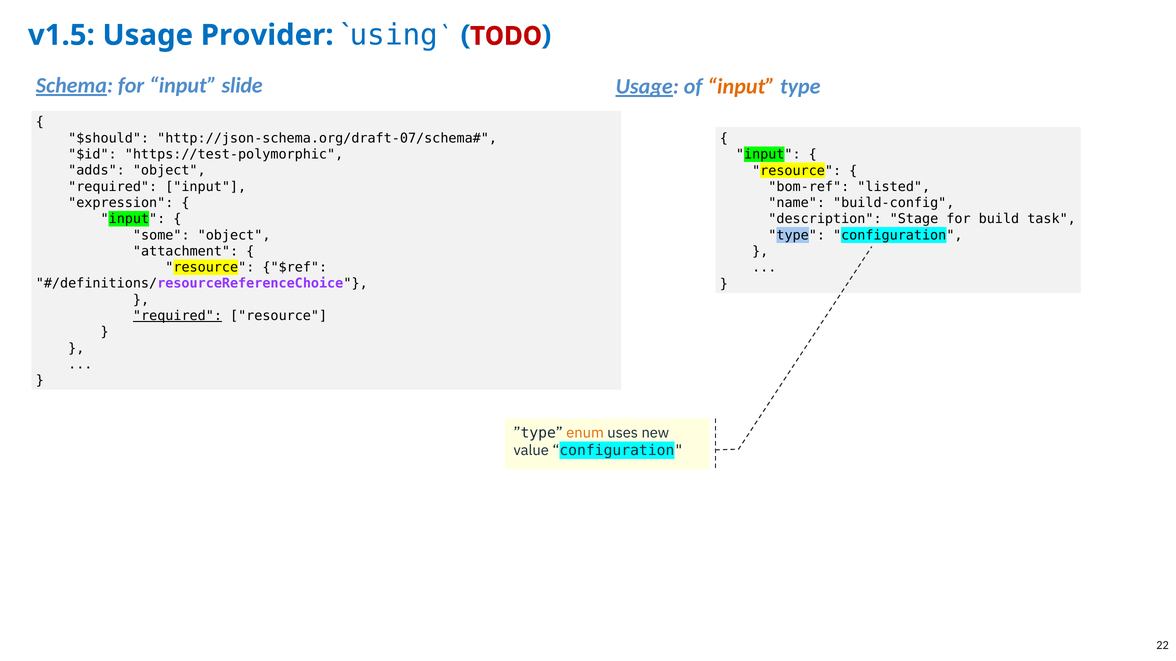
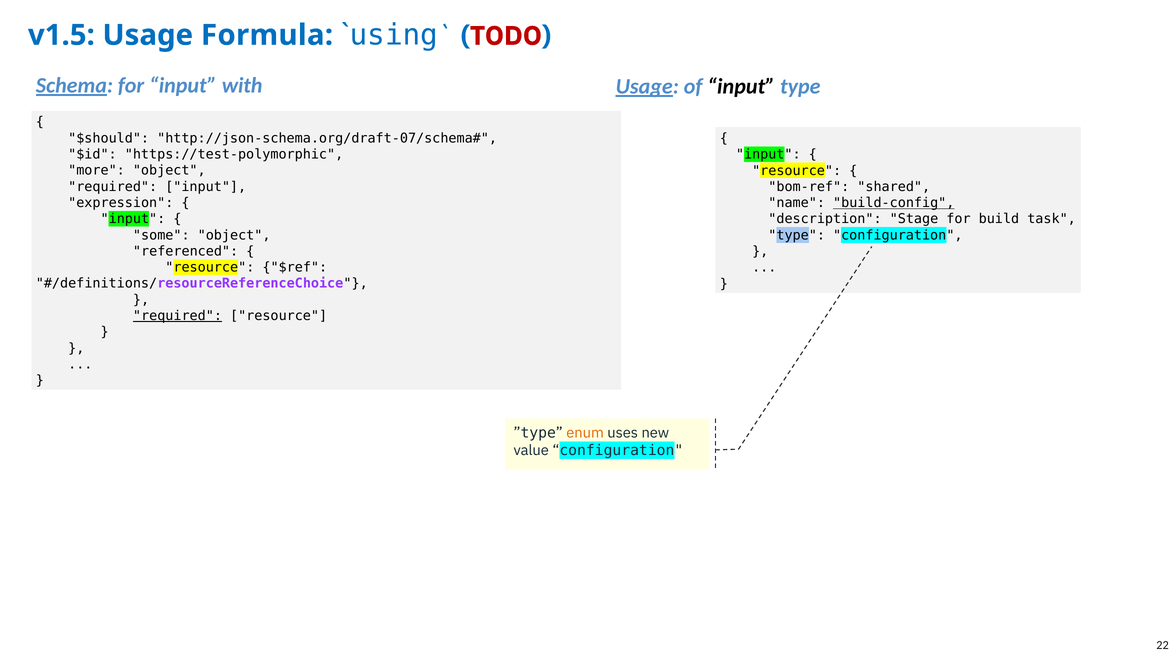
Provider: Provider -> Formula (267, 35)
slide: slide -> with (242, 86)
input colour: orange -> black (741, 86)
adds: adds -> more (97, 171)
listed: listed -> shared (894, 187)
build-config underline: none -> present (894, 203)
attachment: attachment -> referenced (186, 251)
